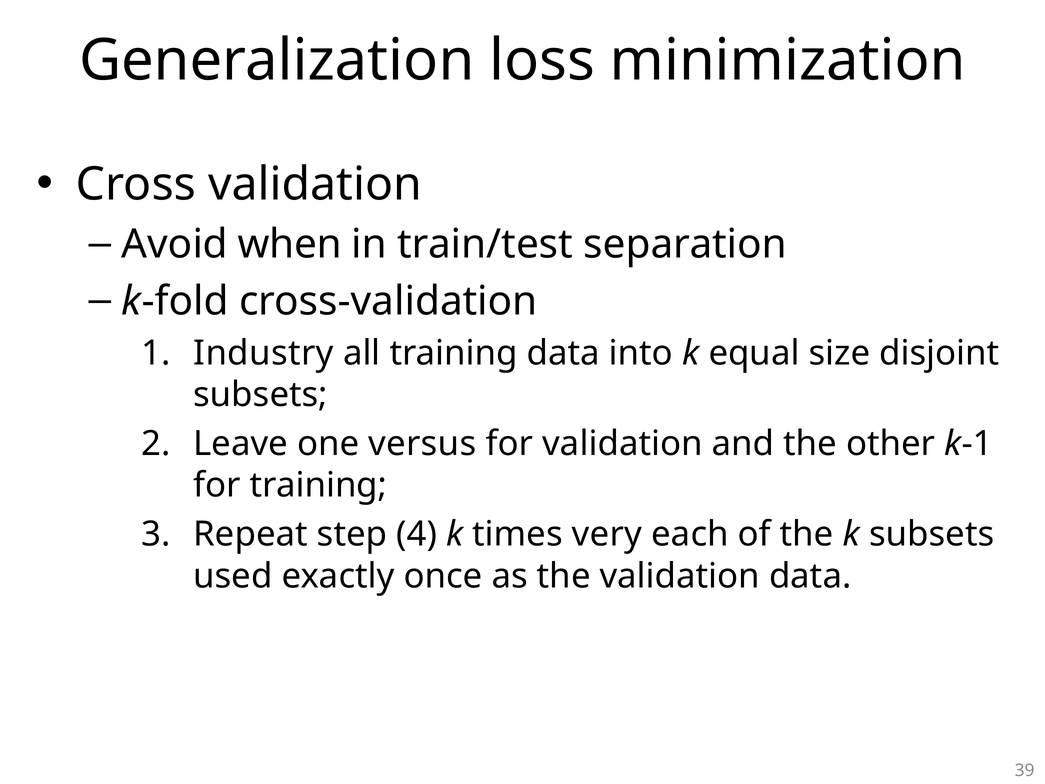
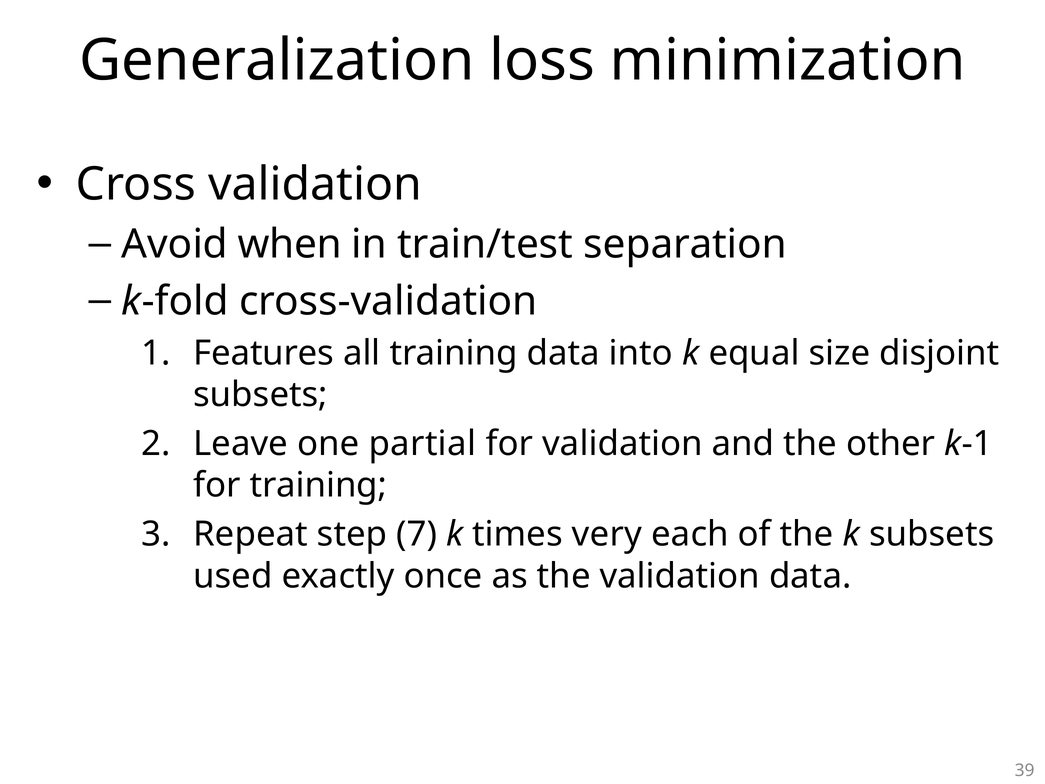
Industry: Industry -> Features (264, 353)
versus: versus -> partial (422, 444)
4: 4 -> 7 (417, 534)
